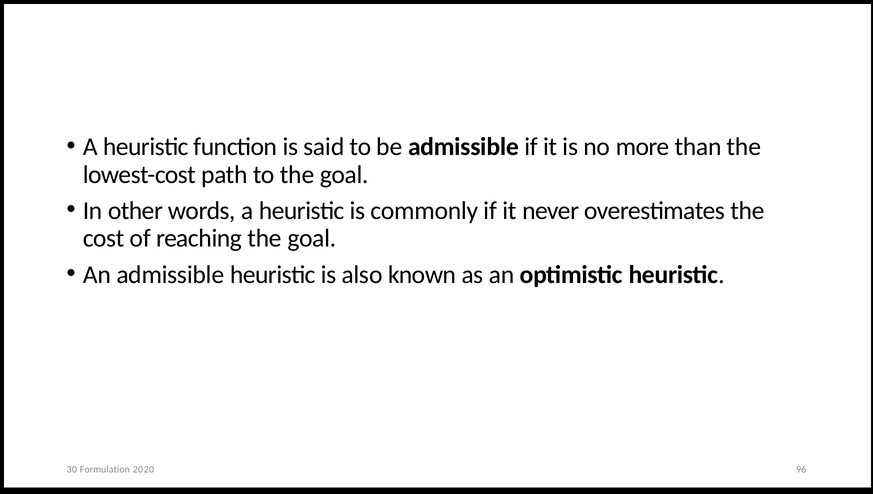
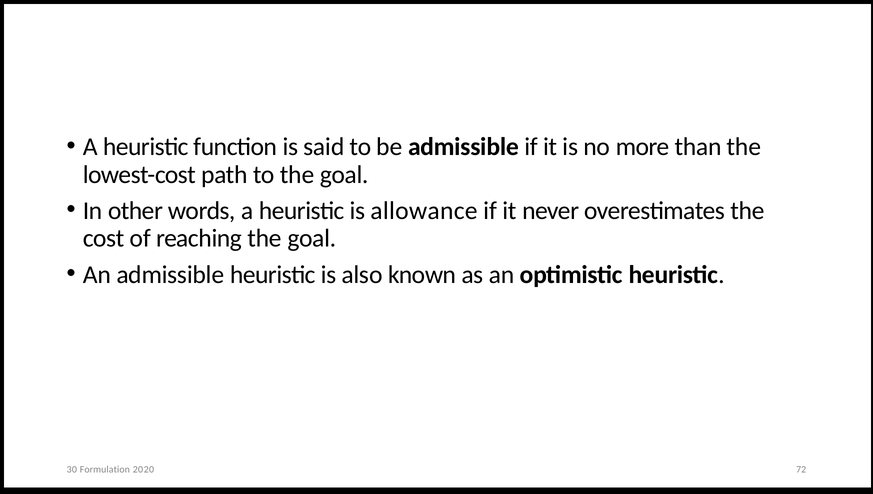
commonly: commonly -> allowance (424, 211)
96: 96 -> 72 (801, 470)
